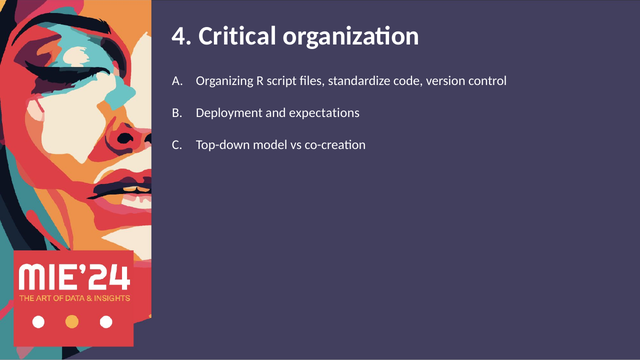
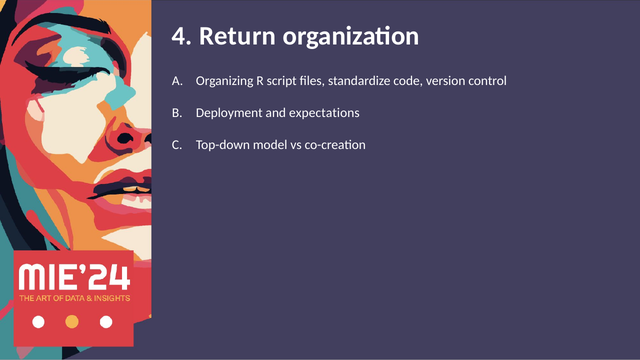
Critical: Critical -> Return (238, 36)
